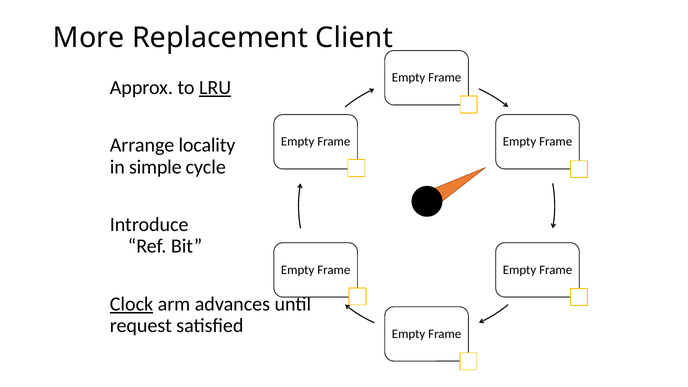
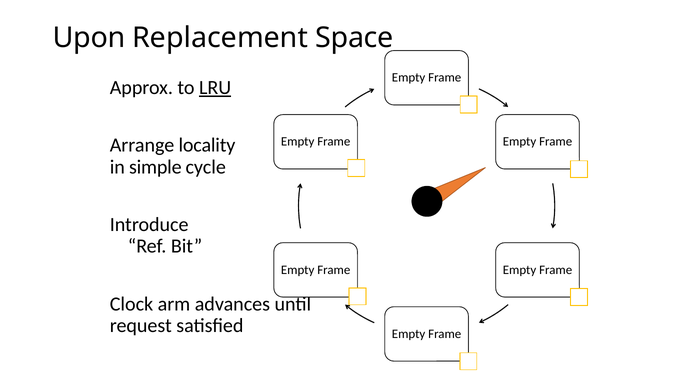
More: More -> Upon (89, 38)
Client: Client -> Space (354, 38)
Clock underline: present -> none (132, 304)
